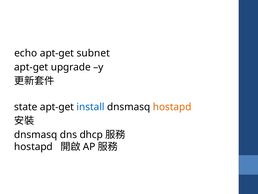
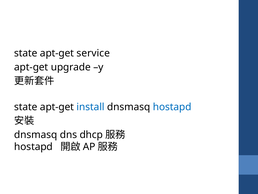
echo: echo -> state (26, 53)
subnet: subnet -> service (93, 53)
hostapd colour: orange -> blue (172, 107)
